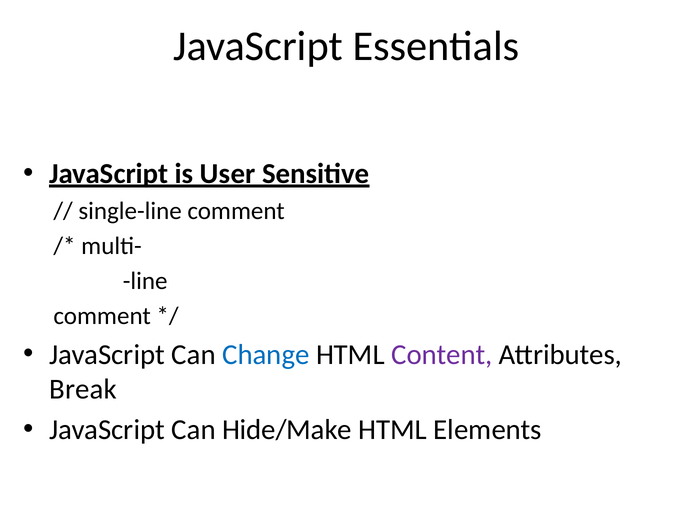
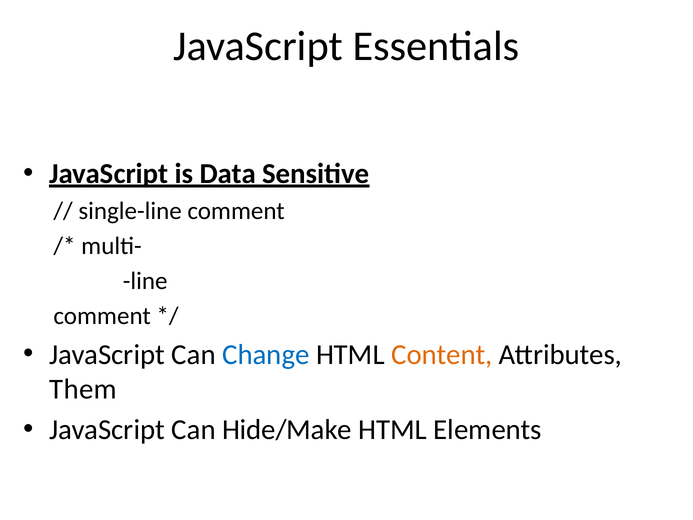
User: User -> Data (228, 174)
Content colour: purple -> orange (442, 354)
Break: Break -> Them (83, 389)
